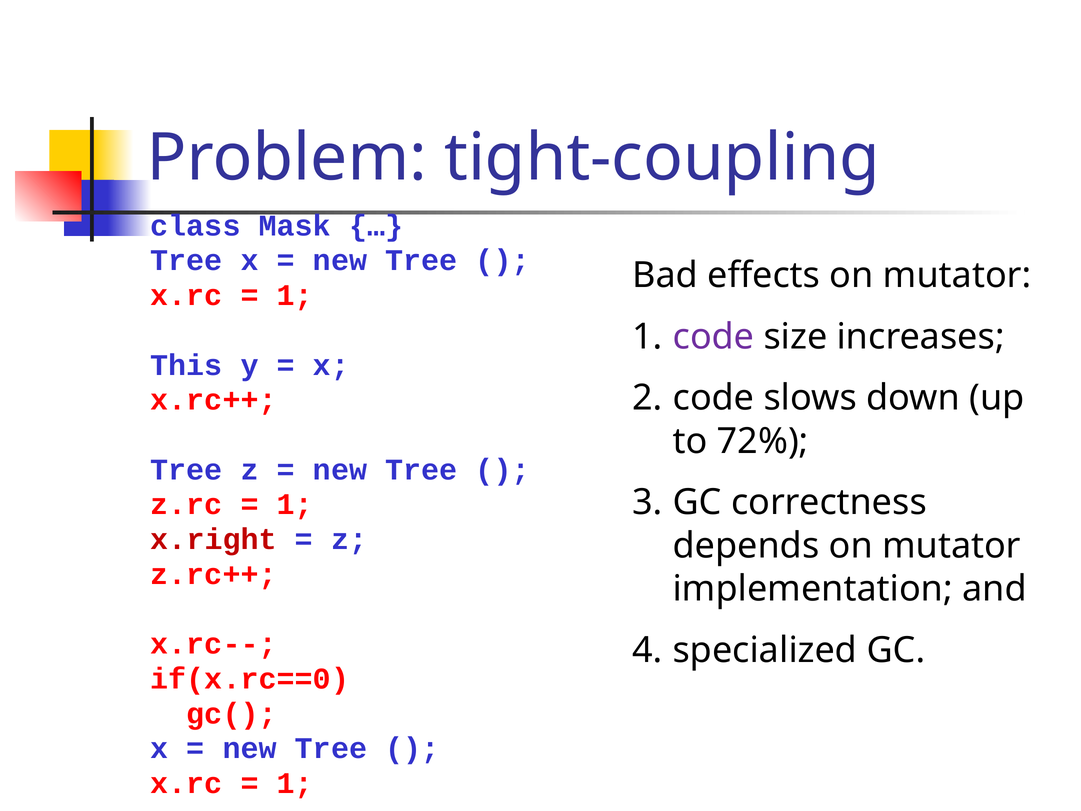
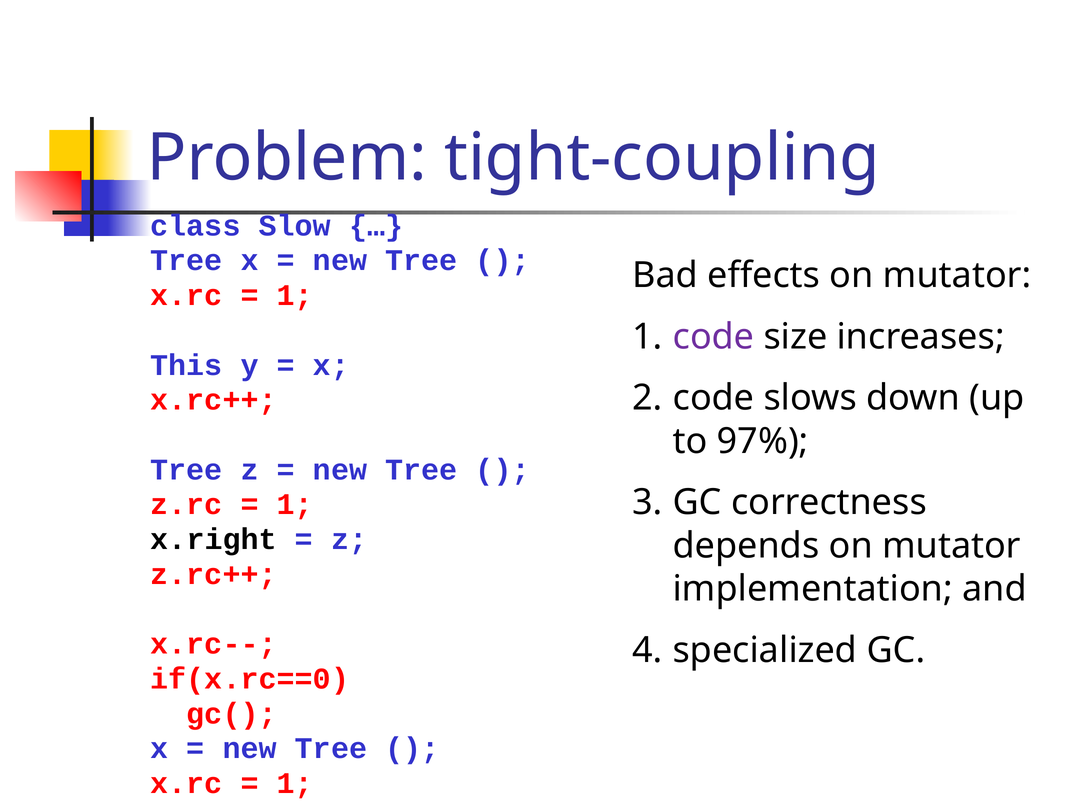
Mask: Mask -> Slow (295, 226)
72%: 72% -> 97% (763, 441)
x.right colour: red -> black (214, 539)
